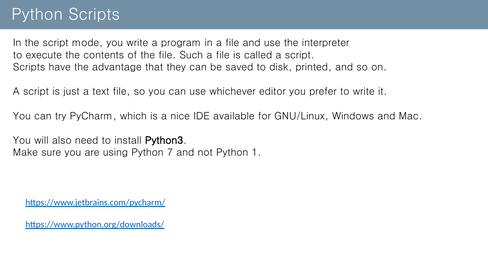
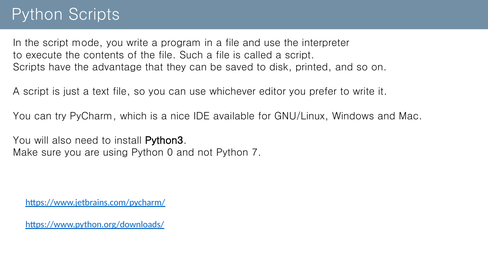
7: 7 -> 0 (170, 153)
1: 1 -> 7 (257, 153)
